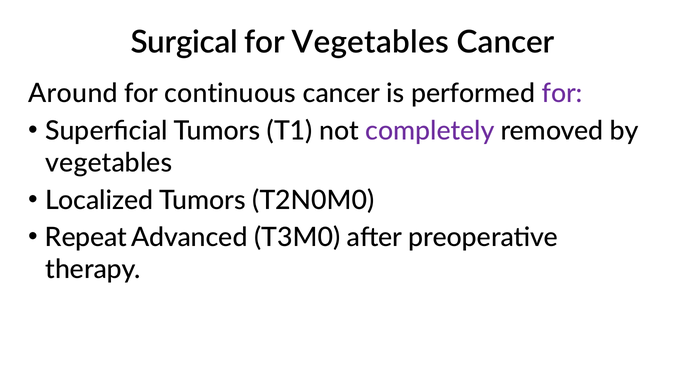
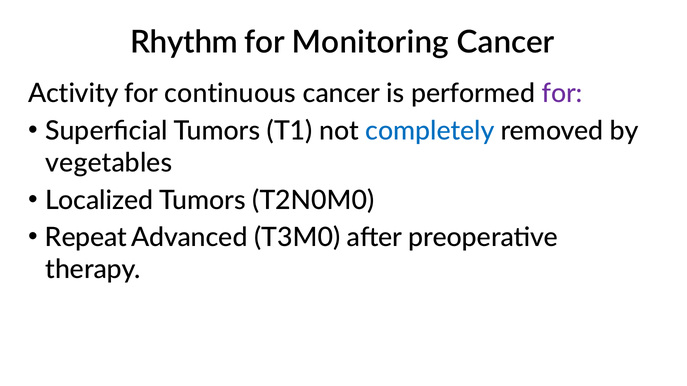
Surgical: Surgical -> Rhythm (184, 43)
for Vegetables: Vegetables -> Monitoring (370, 43)
Around: Around -> Activity (73, 94)
completely colour: purple -> blue (430, 131)
